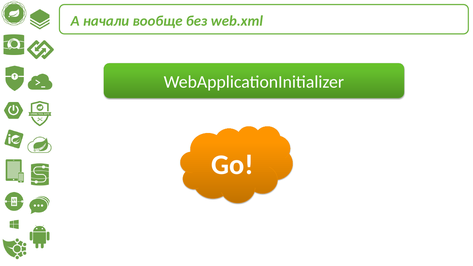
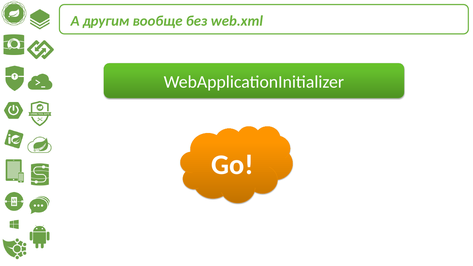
начали: начали -> другим (106, 21)
